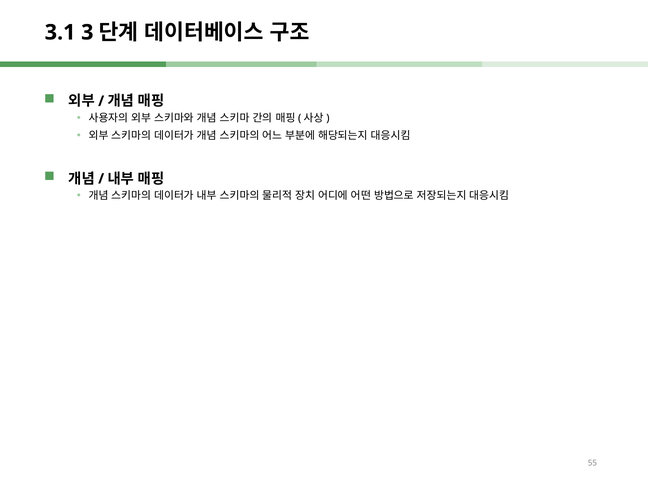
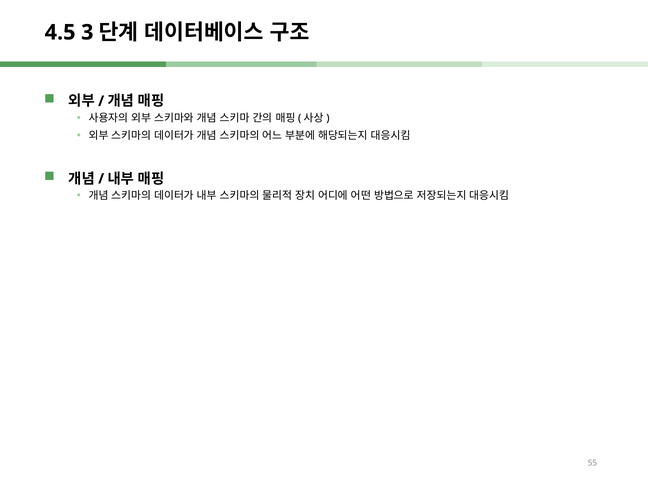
3.1: 3.1 -> 4.5 (60, 32)
